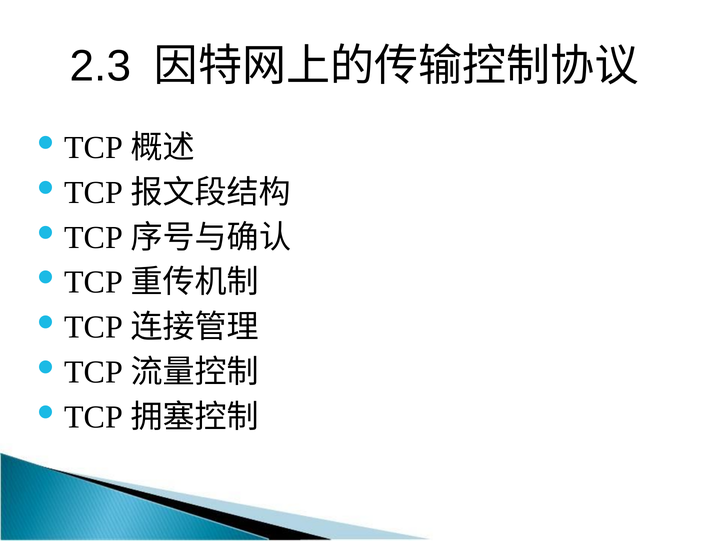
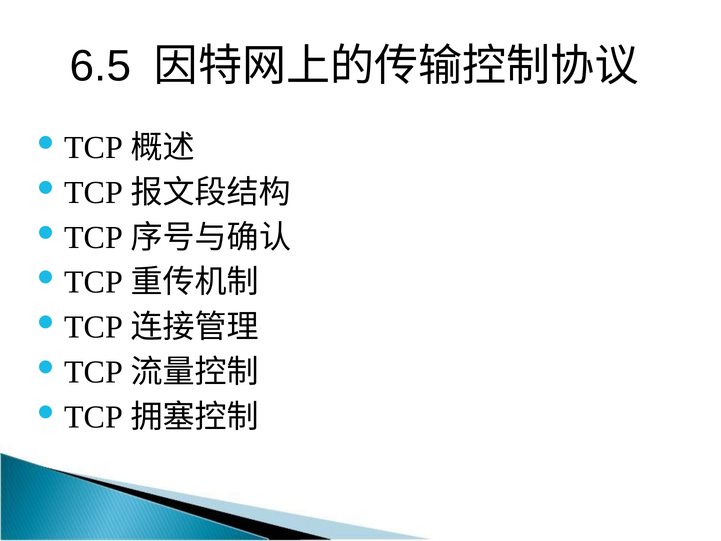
2.3: 2.3 -> 6.5 (100, 66)
